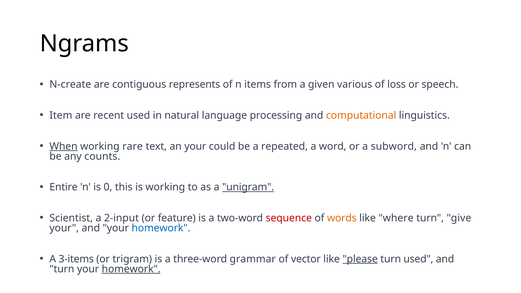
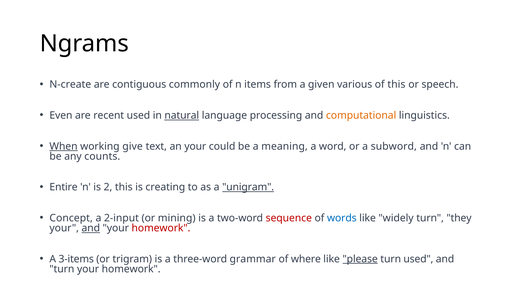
represents: represents -> commonly (194, 85)
of loss: loss -> this (396, 85)
Item: Item -> Even (61, 115)
natural underline: none -> present (182, 115)
rare: rare -> give (133, 146)
repeated: repeated -> meaning (285, 146)
0: 0 -> 2 (108, 187)
is working: working -> creating (165, 187)
Scientist: Scientist -> Concept (71, 218)
feature: feature -> mining (177, 218)
words colour: orange -> blue (342, 218)
where: where -> widely (396, 218)
give: give -> they (459, 218)
and underline: none -> present (91, 228)
homework colour: blue -> red (161, 228)
vector: vector -> where (306, 259)
homework underline: present -> none (131, 269)
